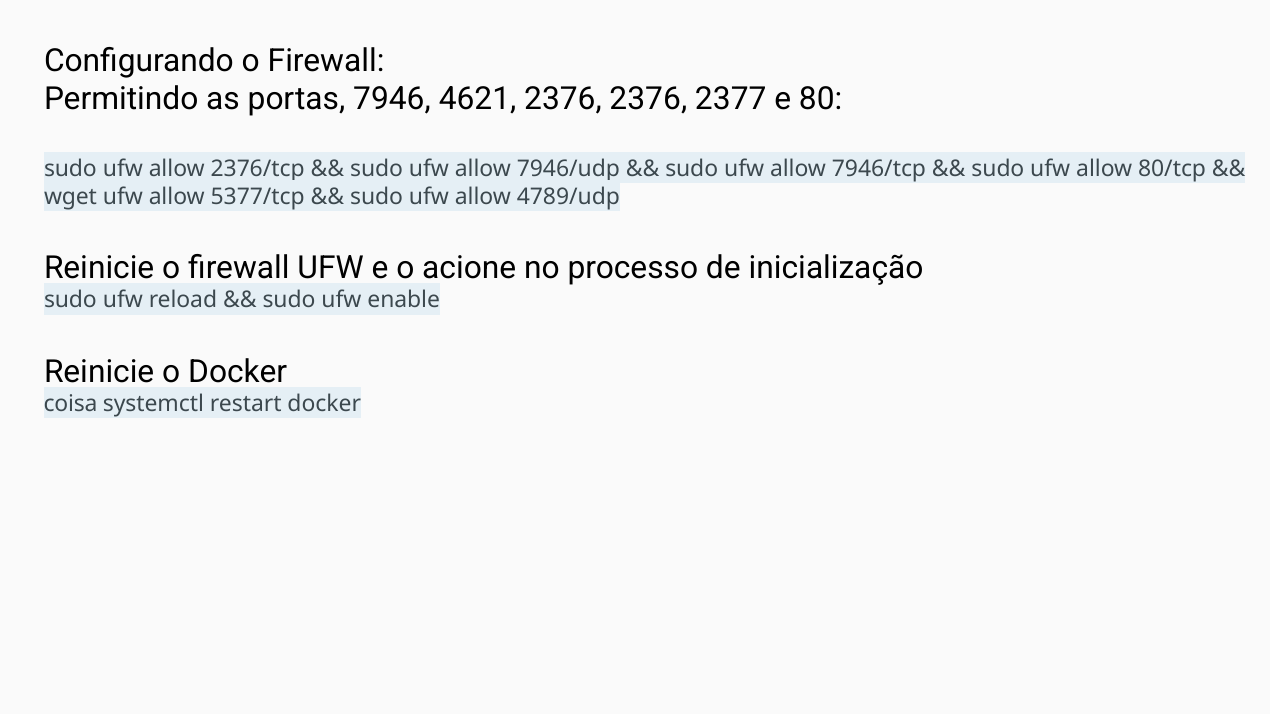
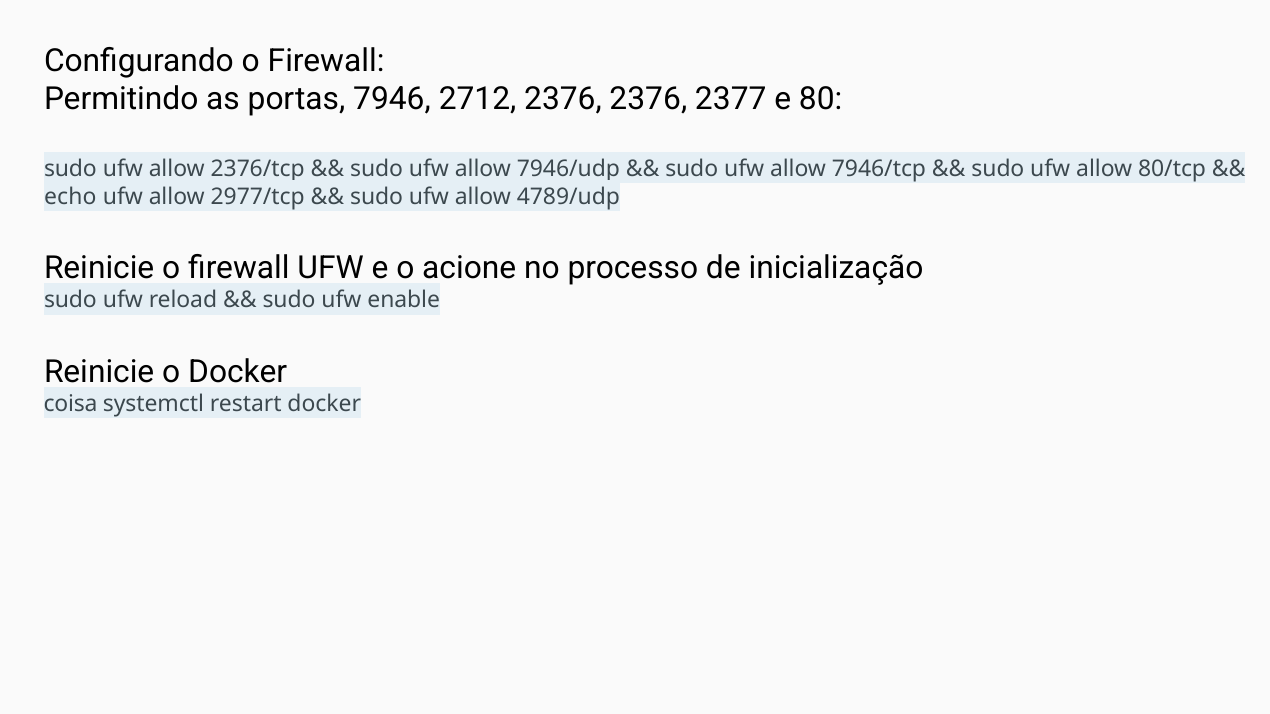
4621: 4621 -> 2712 (478, 99)
wget: wget -> echo (70, 197)
5377/tcp: 5377/tcp -> 2977/tcp (258, 197)
